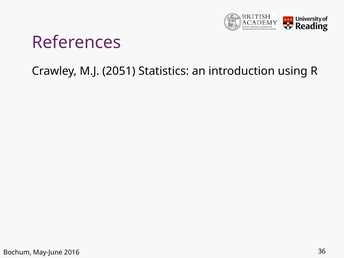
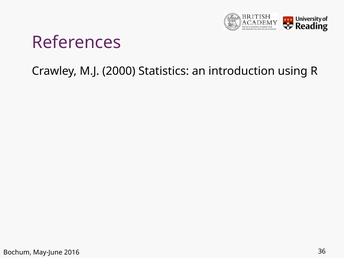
2051: 2051 -> 2000 (119, 71)
